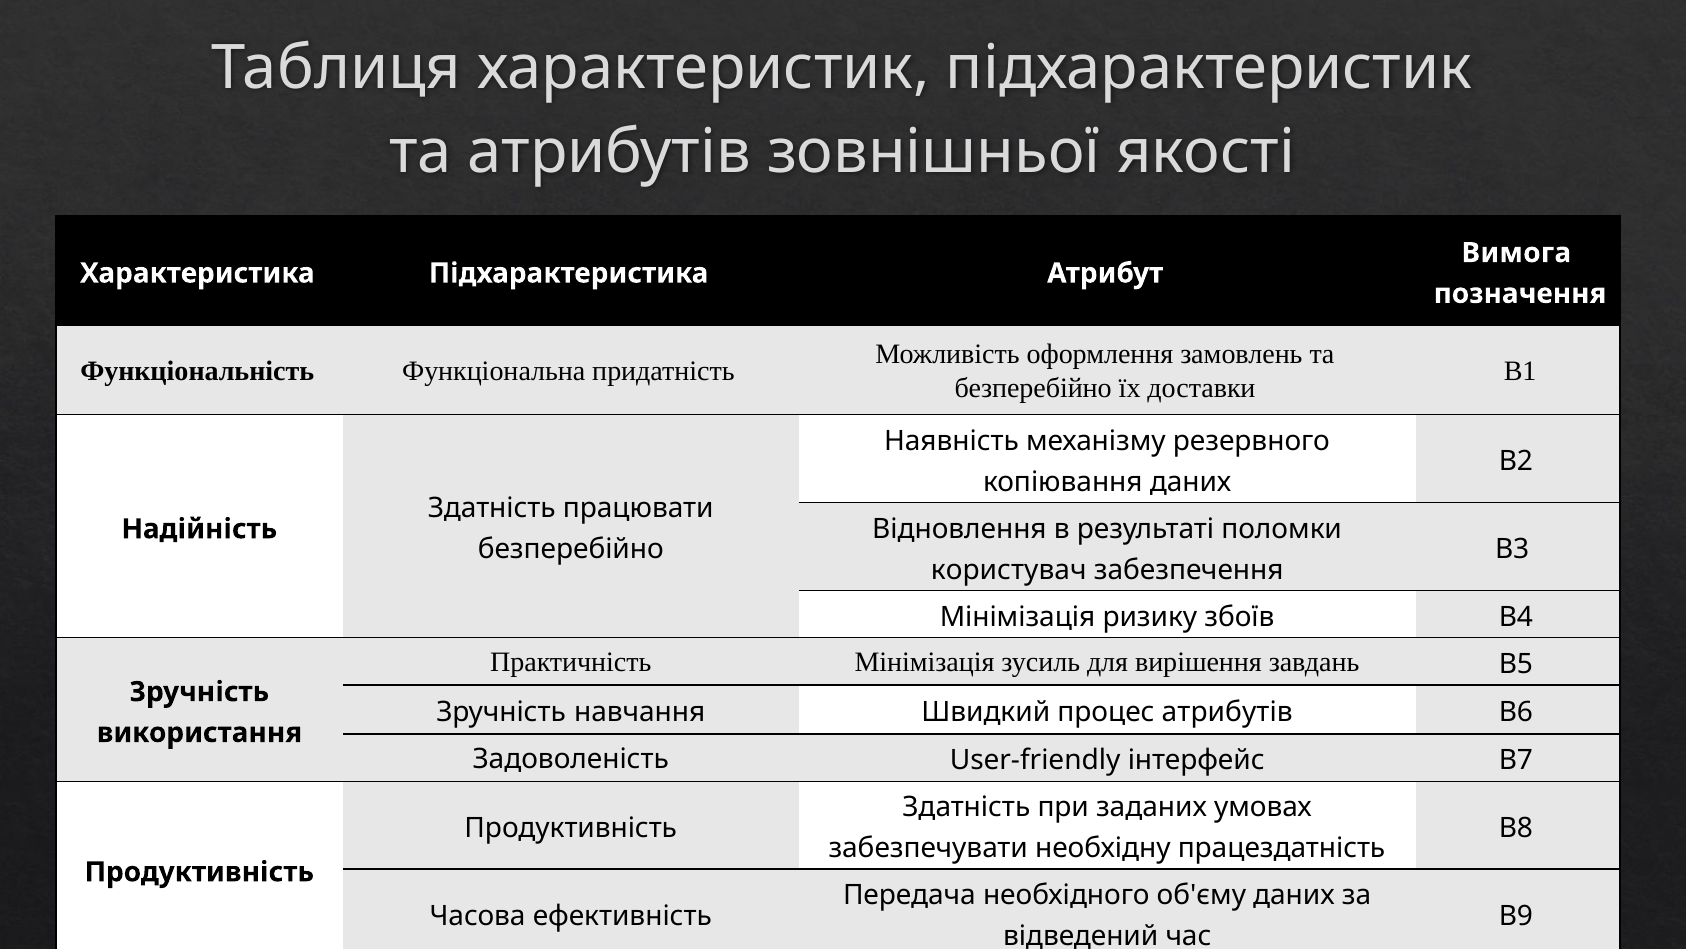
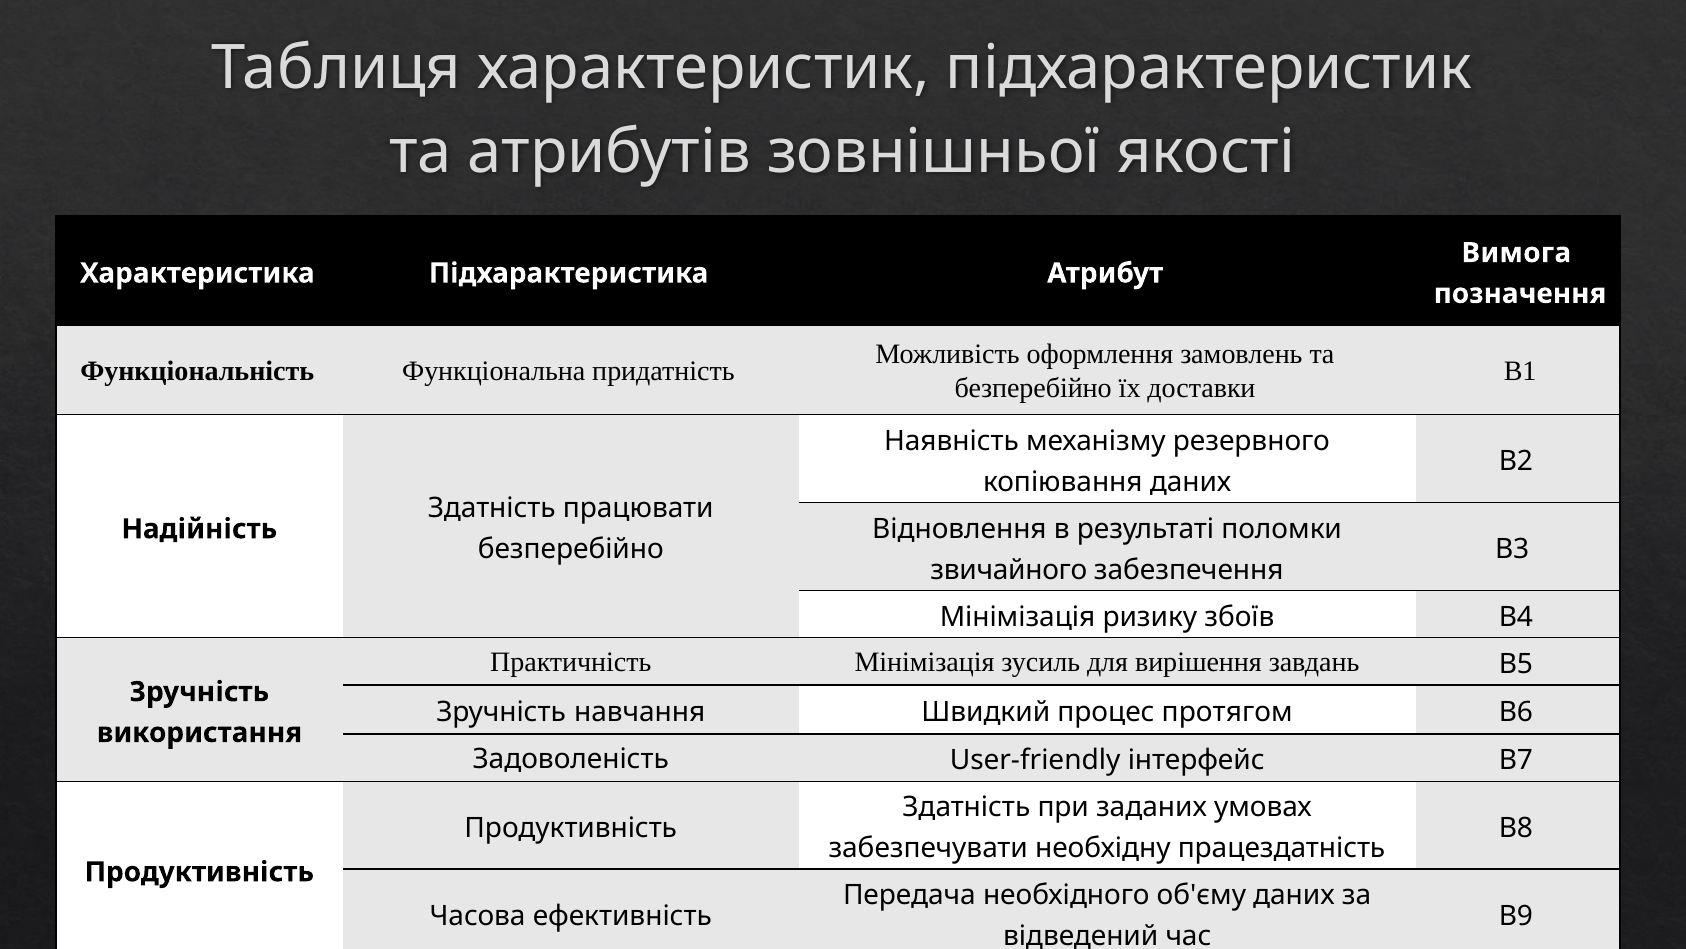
користувач: користувач -> звичайного (1009, 570)
процес атрибутів: атрибутів -> протягом (1227, 712)
